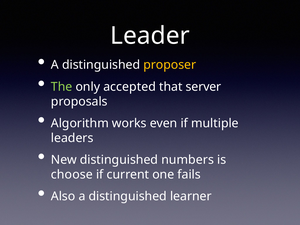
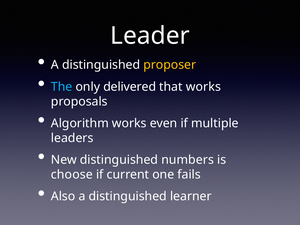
The colour: light green -> light blue (62, 87)
accepted: accepted -> delivered (130, 87)
that server: server -> works (203, 87)
